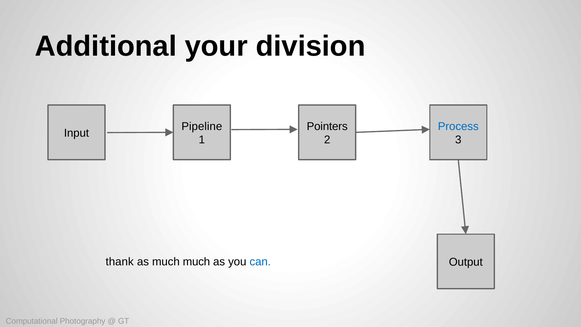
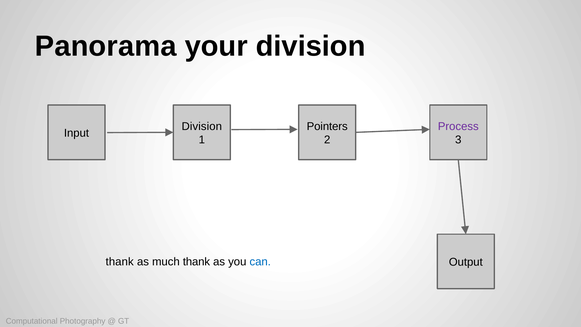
Additional: Additional -> Panorama (106, 46)
Pipeline: Pipeline -> Division (202, 126)
Process colour: blue -> purple (458, 126)
much much: much -> thank (196, 262)
